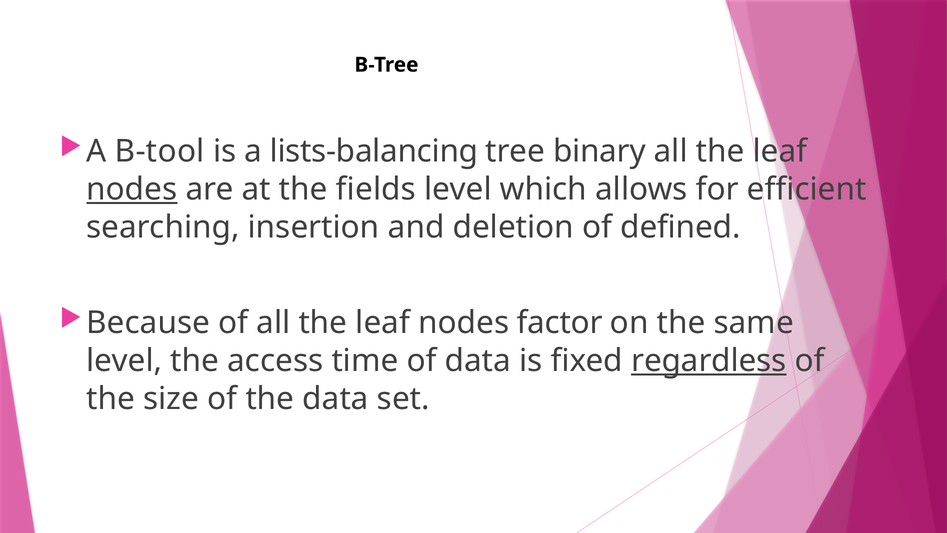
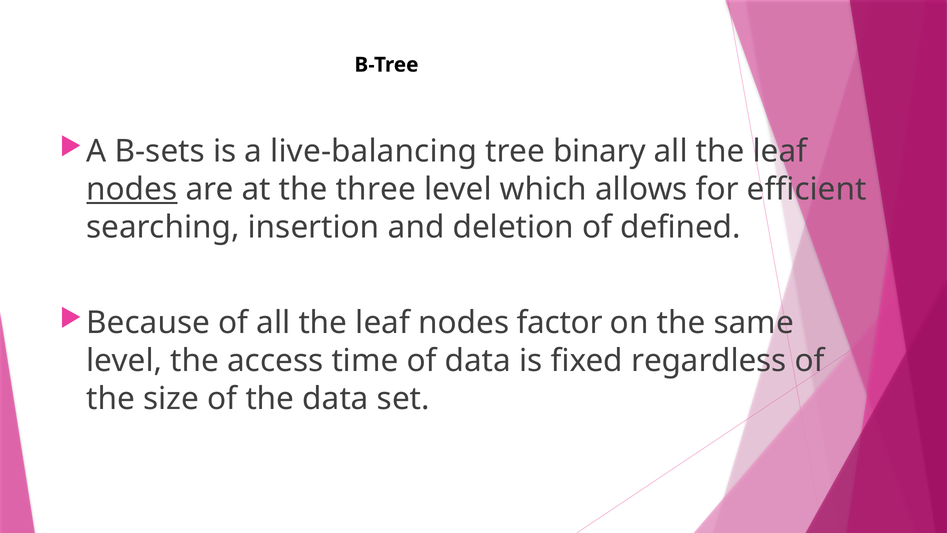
B-tool: B-tool -> B-sets (160, 151)
lists-balancing: lists-balancing -> live-balancing (374, 151)
fields: fields -> three (376, 189)
regardless underline: present -> none (709, 361)
